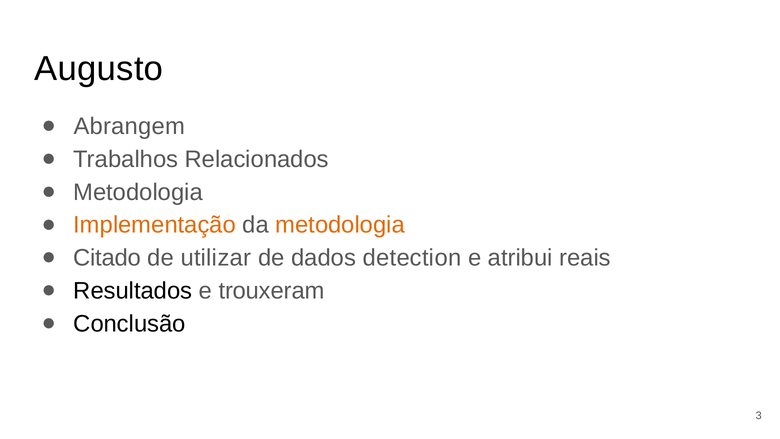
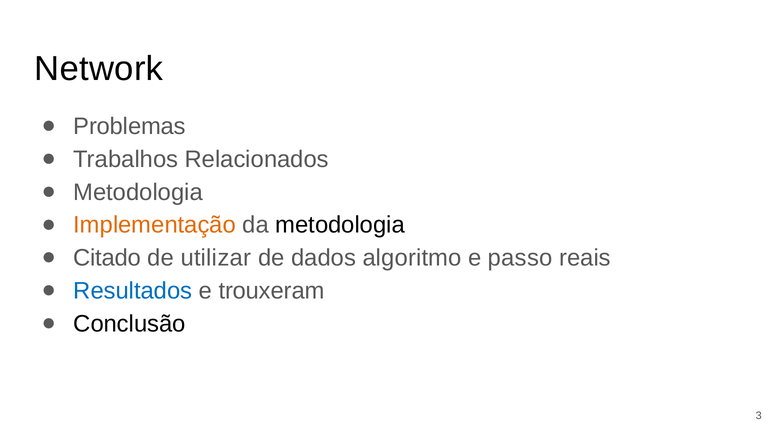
Augusto: Augusto -> Network (99, 69)
Abrangem: Abrangem -> Problemas (130, 126)
metodologia colour: orange -> black (340, 225)
detection: detection -> algoritmo (412, 258)
atribui: atribui -> passo (520, 258)
Resultados colour: black -> blue (133, 291)
